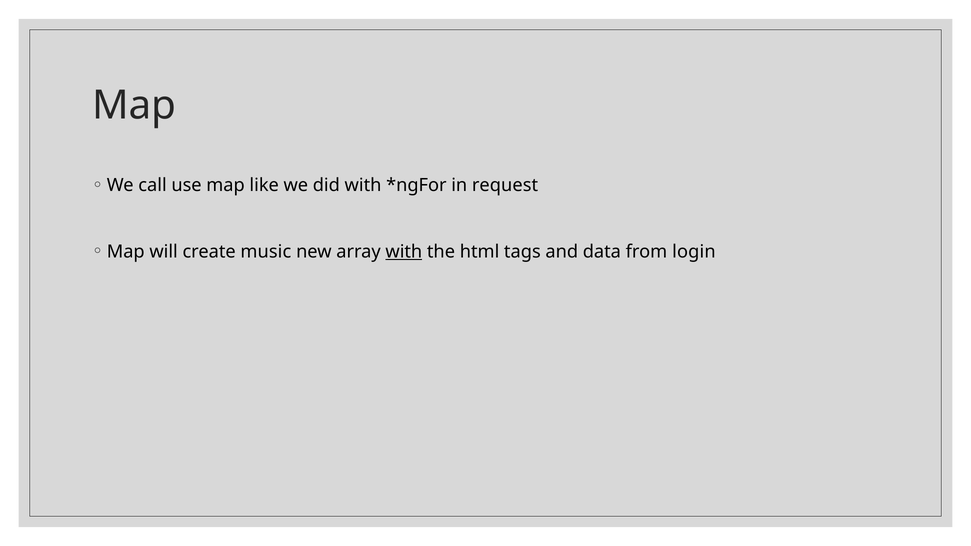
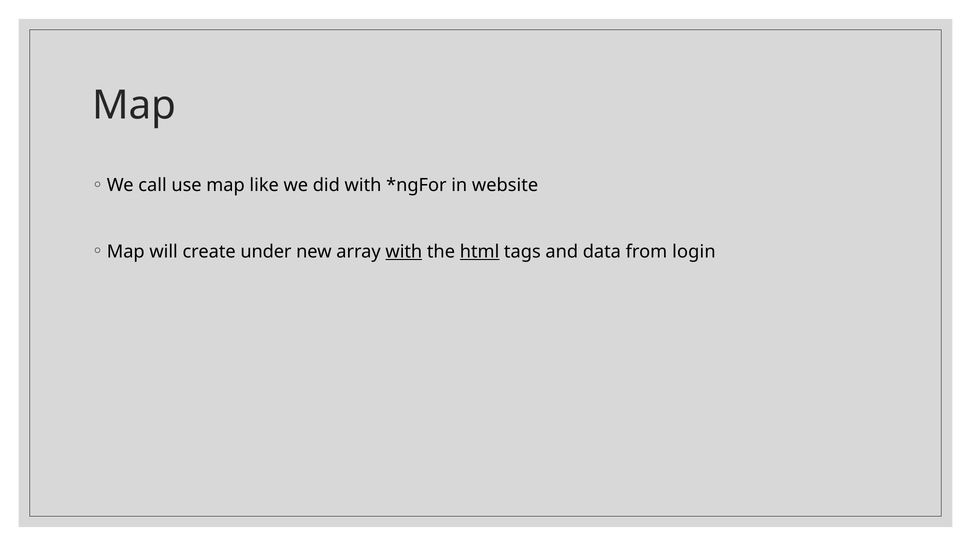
request: request -> website (505, 186)
music: music -> under (266, 252)
html underline: none -> present (480, 252)
